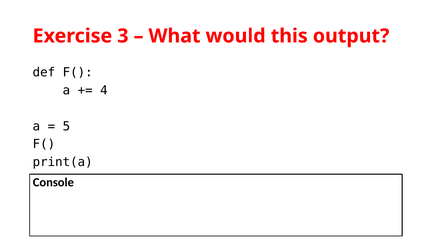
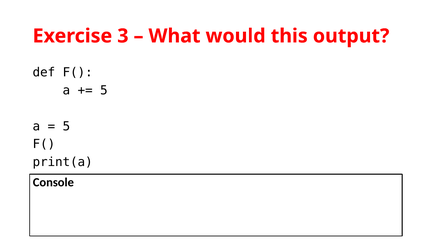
4: 4 -> 5 (104, 90)
